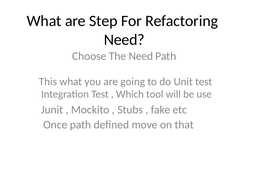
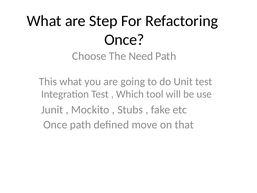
Need: Need -> Once (124, 40)
